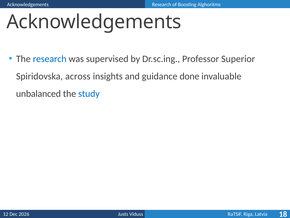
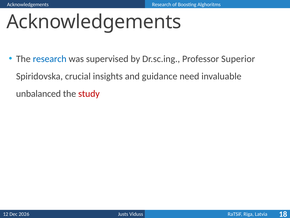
across: across -> crucial (78, 76)
done: done -> need (189, 76)
study colour: blue -> red (89, 94)
